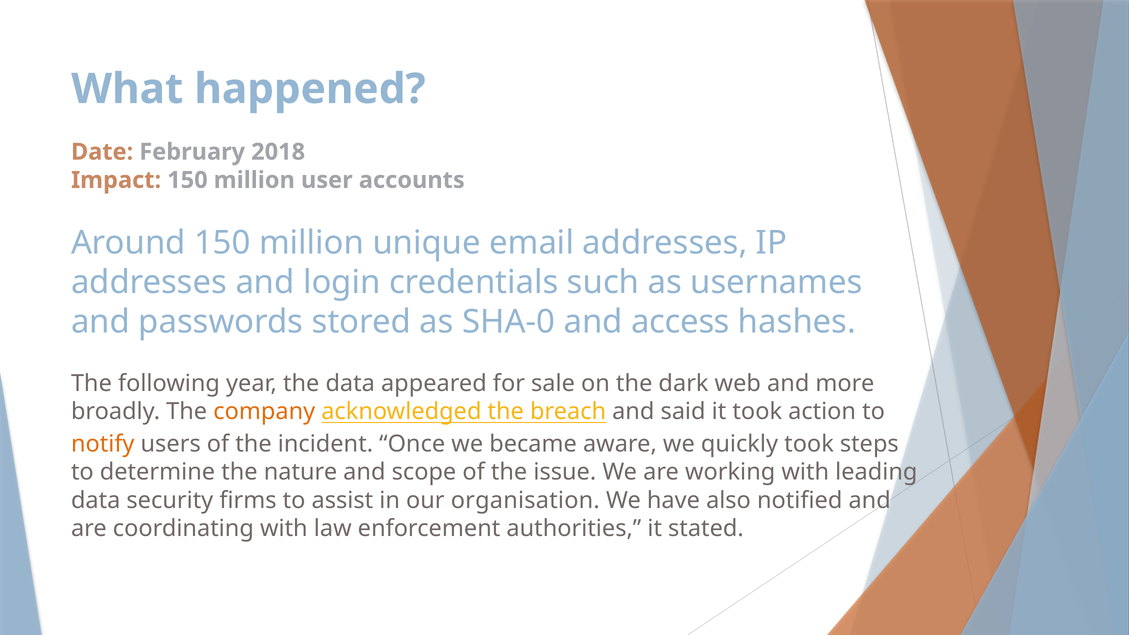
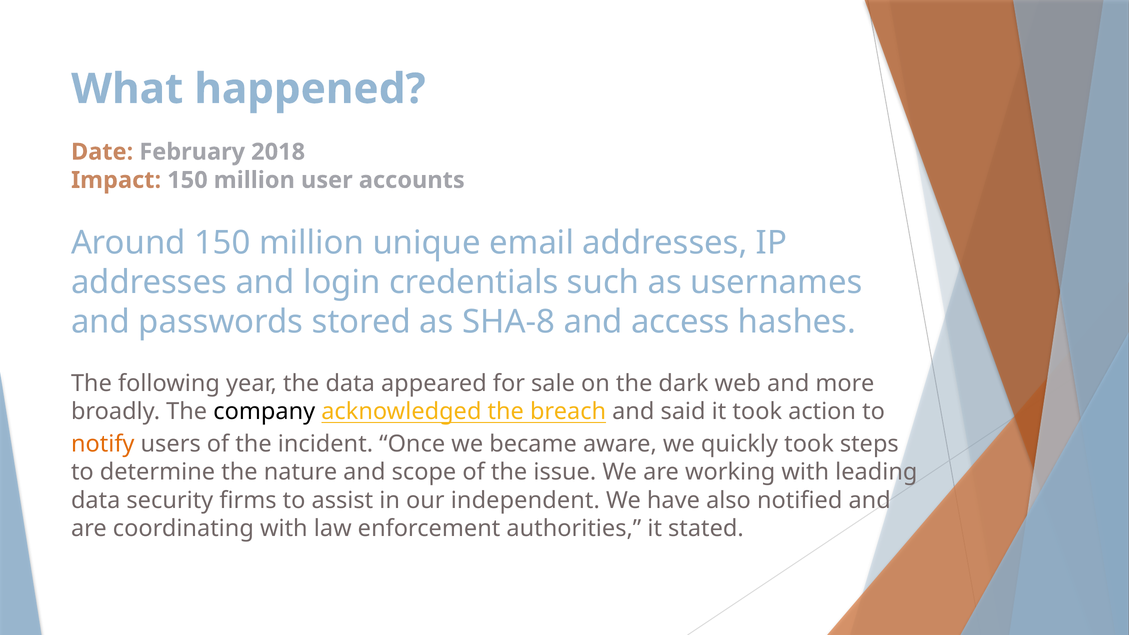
SHA-0: SHA-0 -> SHA-8 (509, 322)
company colour: orange -> black (264, 412)
organisation: organisation -> independent (525, 500)
